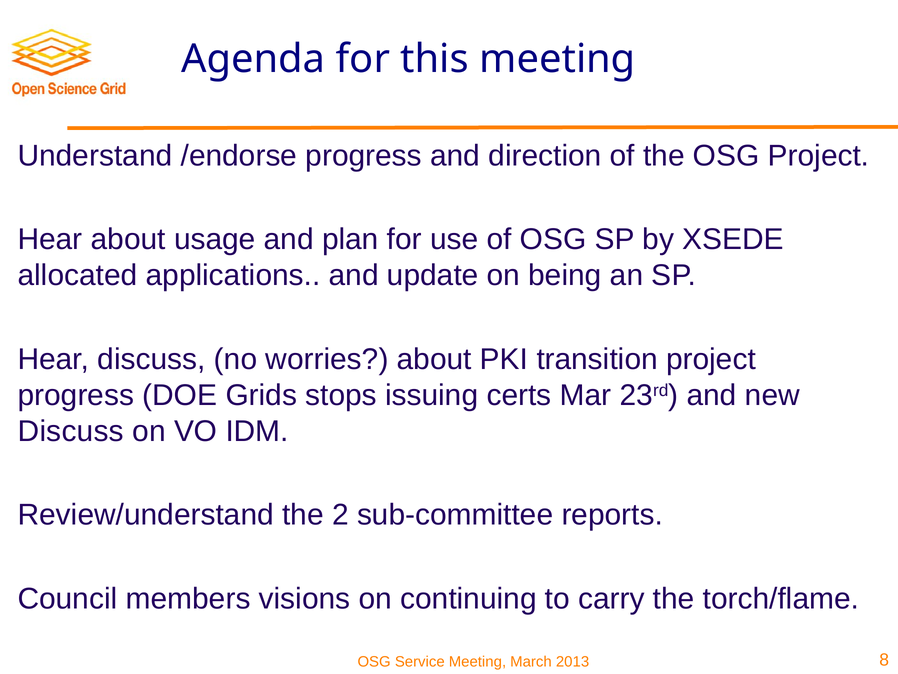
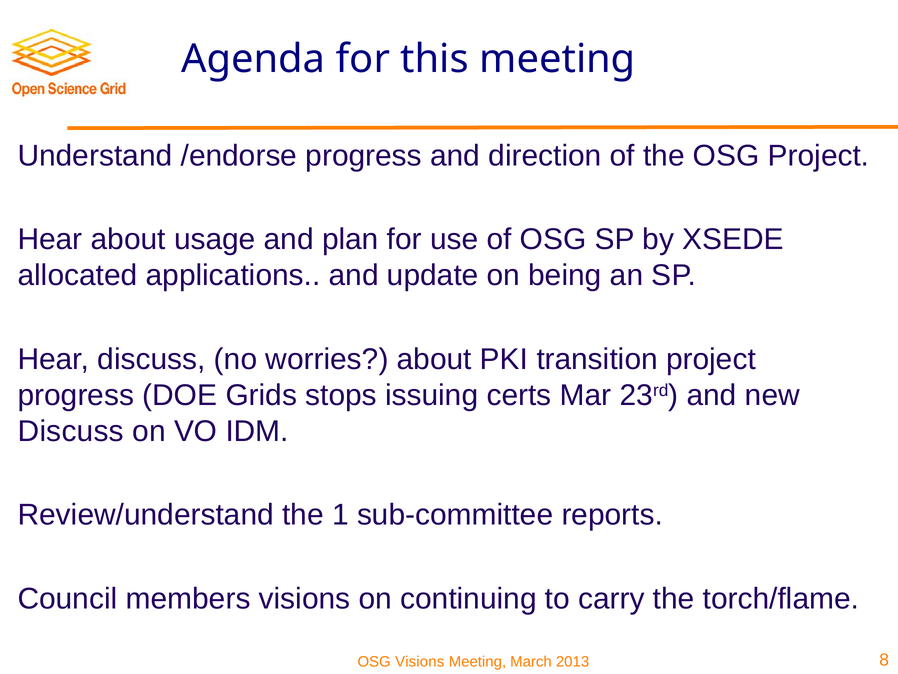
2: 2 -> 1 (340, 515)
OSG Service: Service -> Visions (420, 661)
